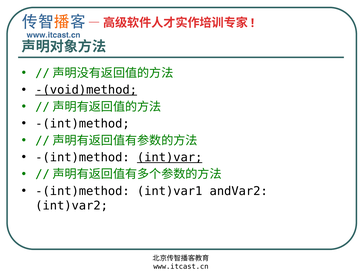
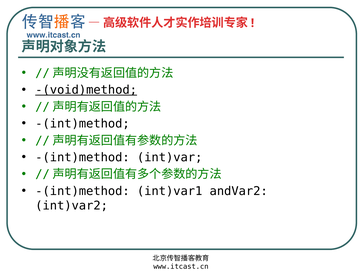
int)var underline: present -> none (170, 158)
